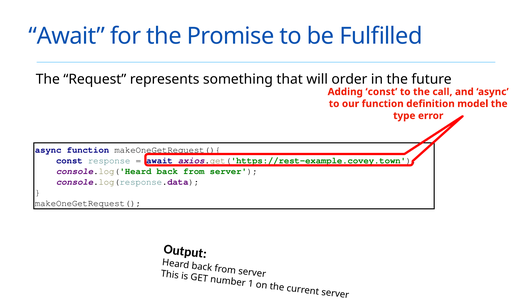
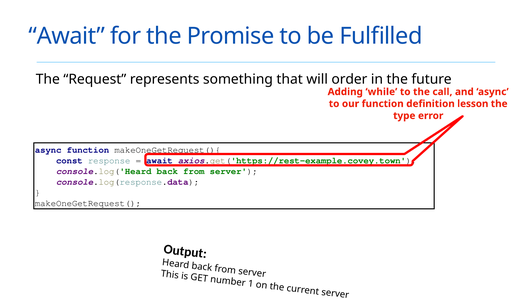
Adding const: const -> while (381, 92)
model: model -> lesson (473, 104)
